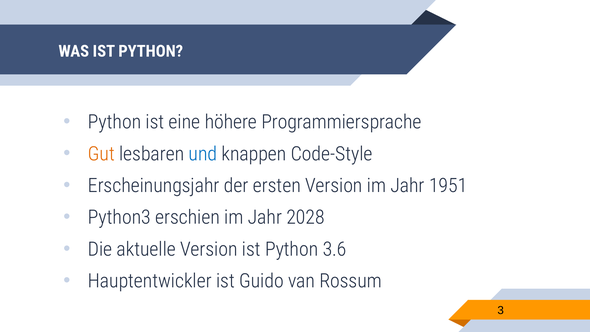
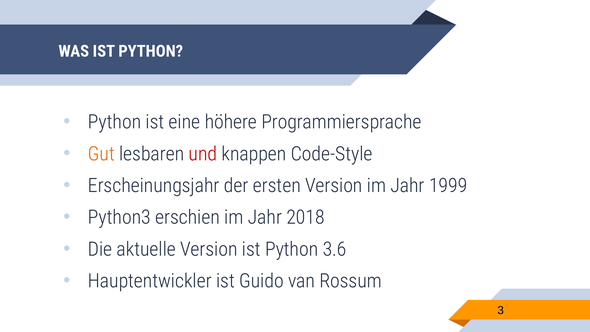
und colour: blue -> red (203, 154)
1951: 1951 -> 1999 (448, 186)
2028: 2028 -> 2018 (305, 217)
